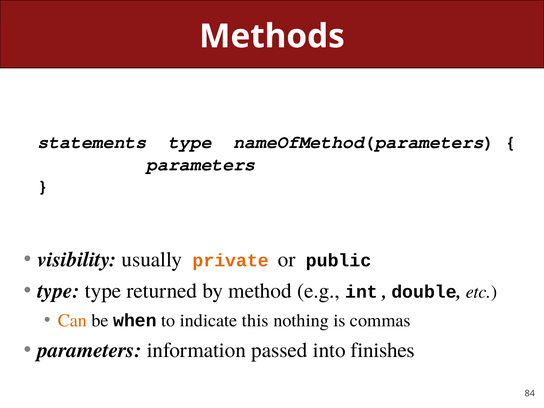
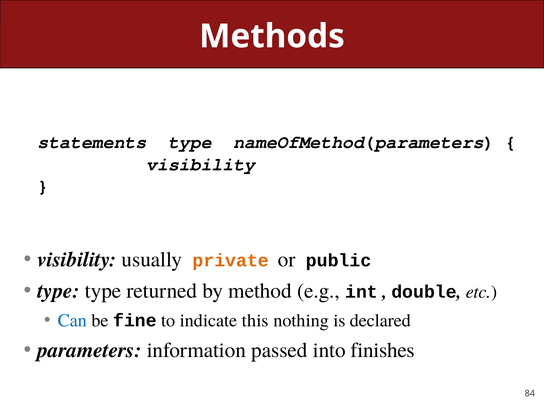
parameters: parameters -> visibility (201, 164)
Can colour: orange -> blue (72, 320)
when: when -> fine (135, 320)
commas: commas -> declared (380, 320)
